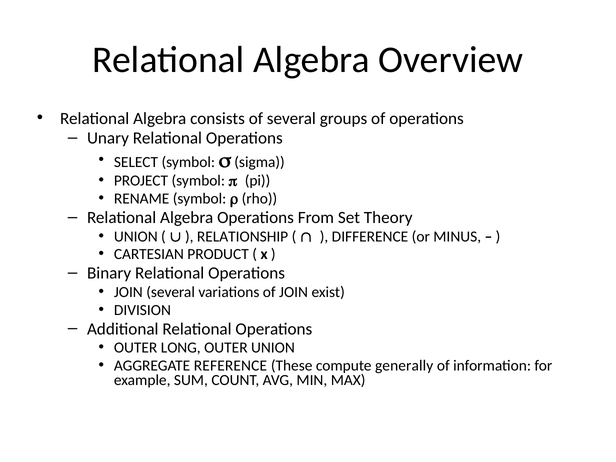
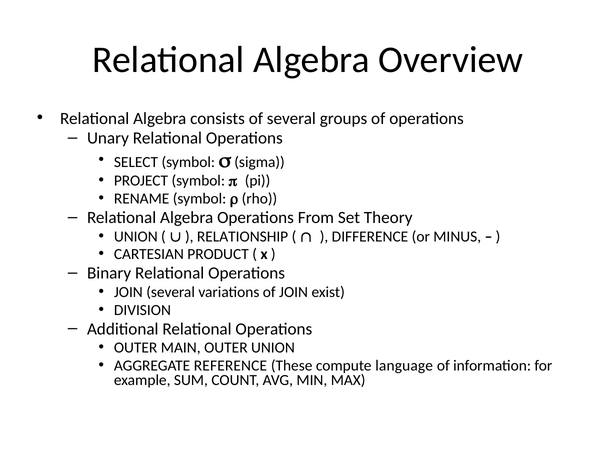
LONG: LONG -> MAIN (181, 348)
generally: generally -> language (404, 366)
